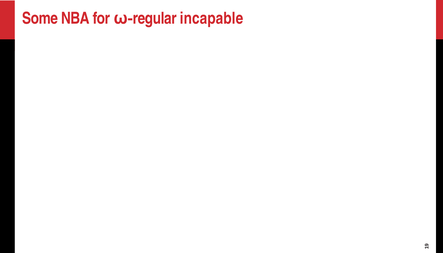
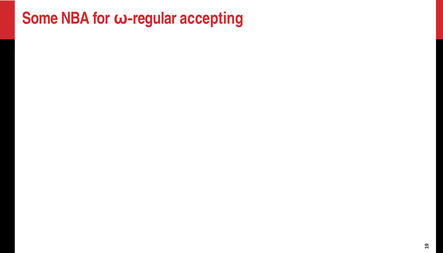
incapable: incapable -> accepting (212, 18)
